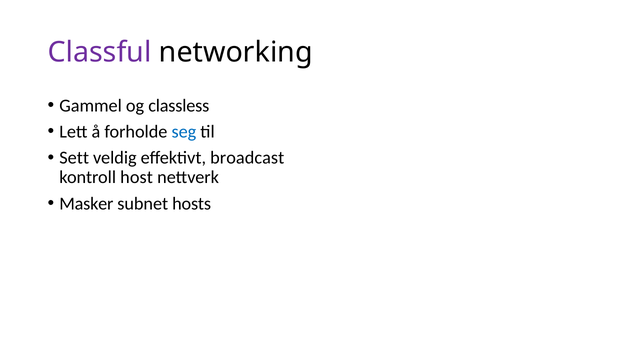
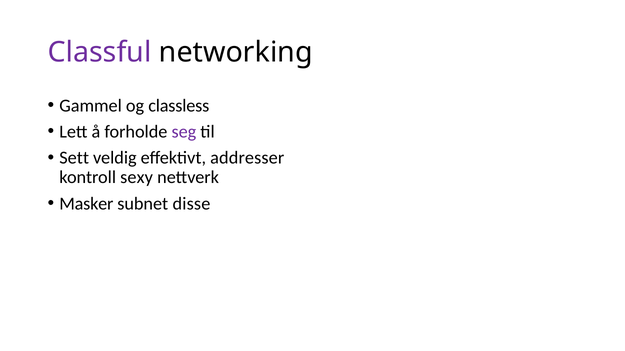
seg colour: blue -> purple (184, 132)
broadcast: broadcast -> addresser (247, 158)
host: host -> sexy (137, 178)
hosts: hosts -> disse (191, 204)
